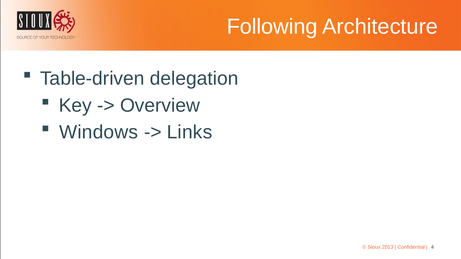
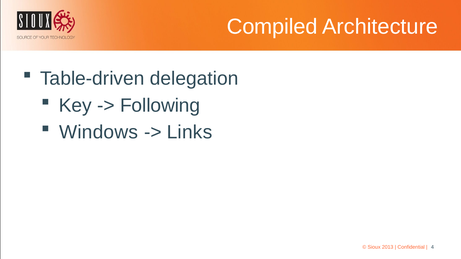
Following: Following -> Compiled (272, 27)
Overview: Overview -> Following (160, 106)
